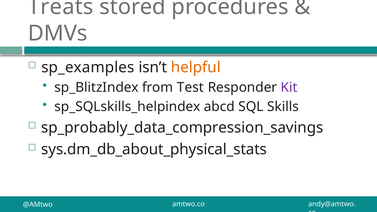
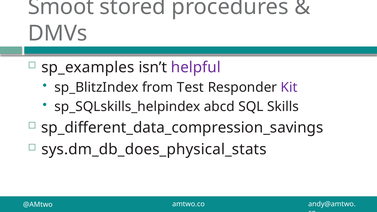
Treats: Treats -> Smoot (61, 7)
helpful colour: orange -> purple (196, 67)
sp_probably_data_compression_savings: sp_probably_data_compression_savings -> sp_different_data_compression_savings (182, 128)
sys.dm_db_about_physical_stats: sys.dm_db_about_physical_stats -> sys.dm_db_does_physical_stats (154, 149)
